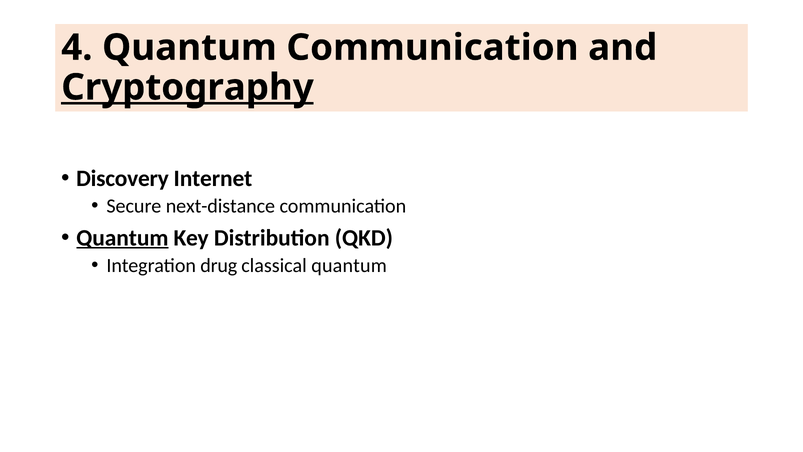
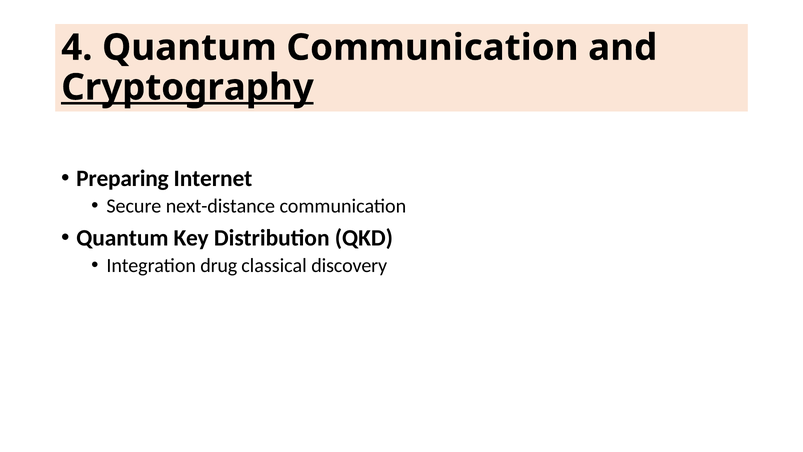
Discovery: Discovery -> Preparing (122, 178)
Quantum underline: present -> none (122, 238)
classical quantum: quantum -> discovery (349, 265)
